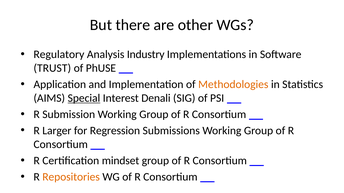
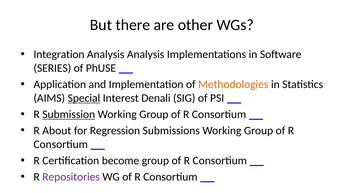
Regulatory: Regulatory -> Integration (59, 55)
Analysis Industry: Industry -> Analysis (146, 55)
TRUST: TRUST -> SERIES (52, 68)
Submission underline: none -> present (69, 115)
Larger: Larger -> About (57, 131)
mindset: mindset -> become (121, 161)
Repositories colour: orange -> purple (71, 177)
